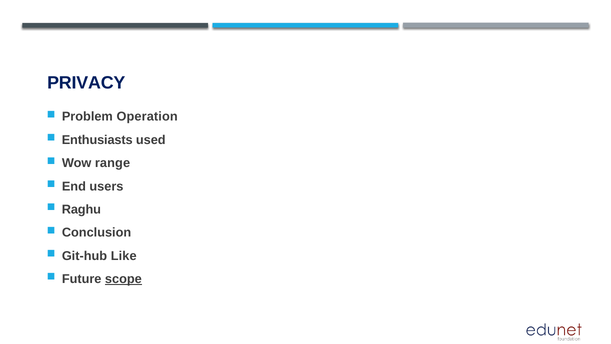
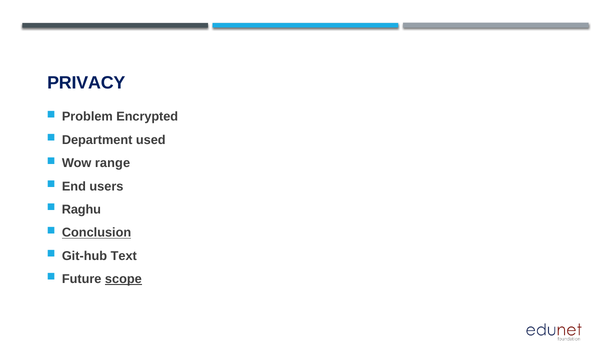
Operation: Operation -> Encrypted (147, 117)
Enthusiasts: Enthusiasts -> Department (97, 140)
Conclusion underline: none -> present (97, 232)
Like: Like -> Text (124, 256)
